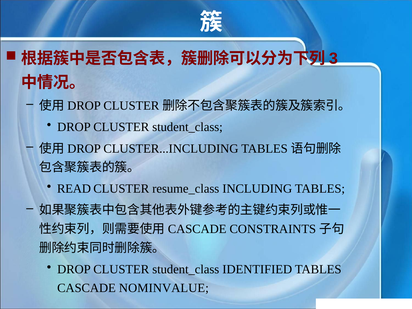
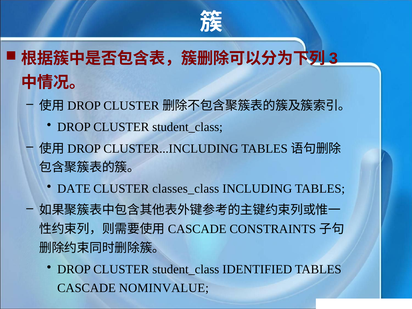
READ: READ -> DATE (74, 189)
resume_class: resume_class -> classes_class (186, 189)
